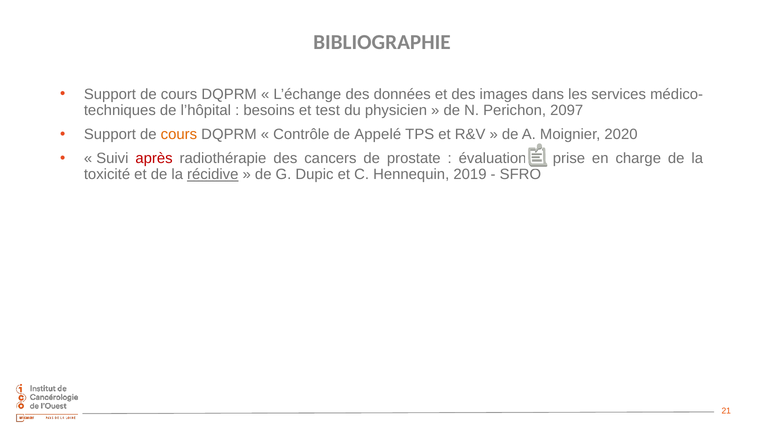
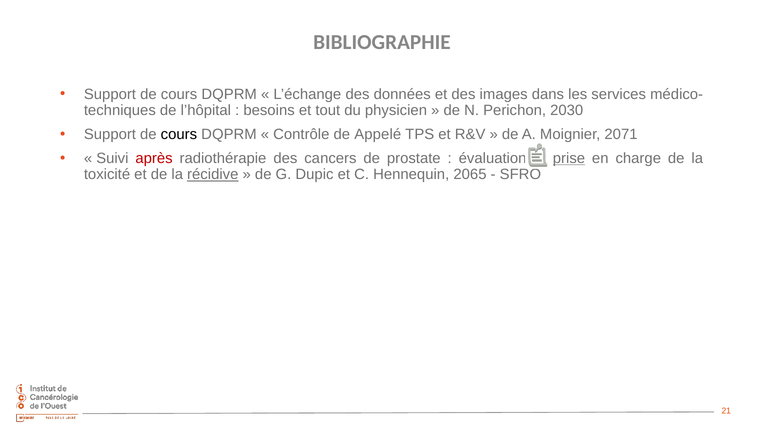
test: test -> tout (328, 110)
2097: 2097 -> 2030 (567, 110)
cours colour: orange -> black (179, 134)
2020: 2020 -> 2071 (621, 134)
prise underline: none -> present (569, 158)
2019: 2019 -> 2065 (470, 174)
